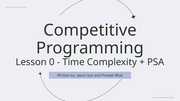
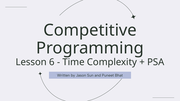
0: 0 -> 6 (52, 62)
